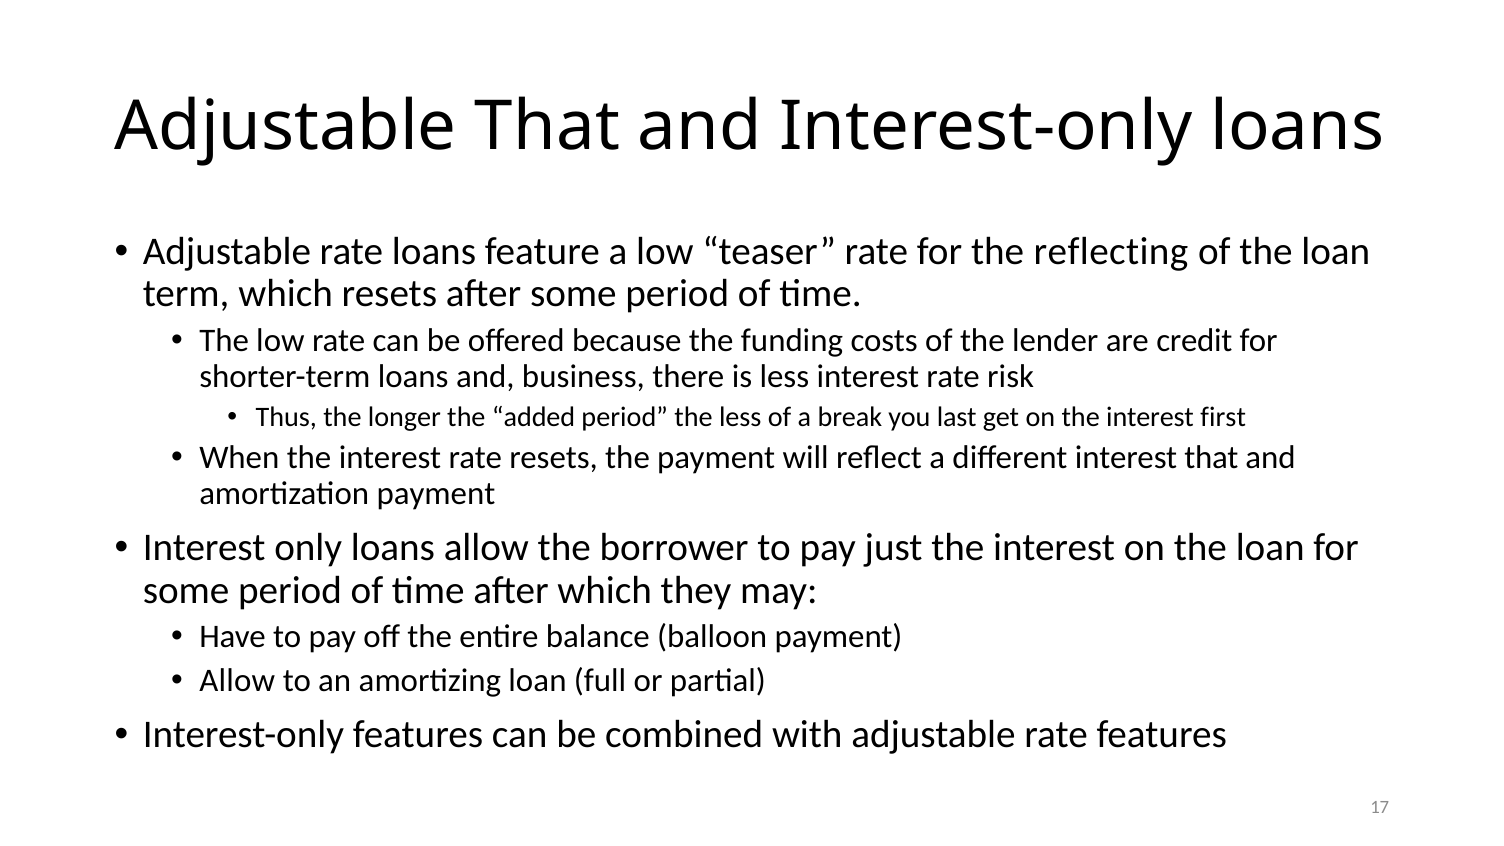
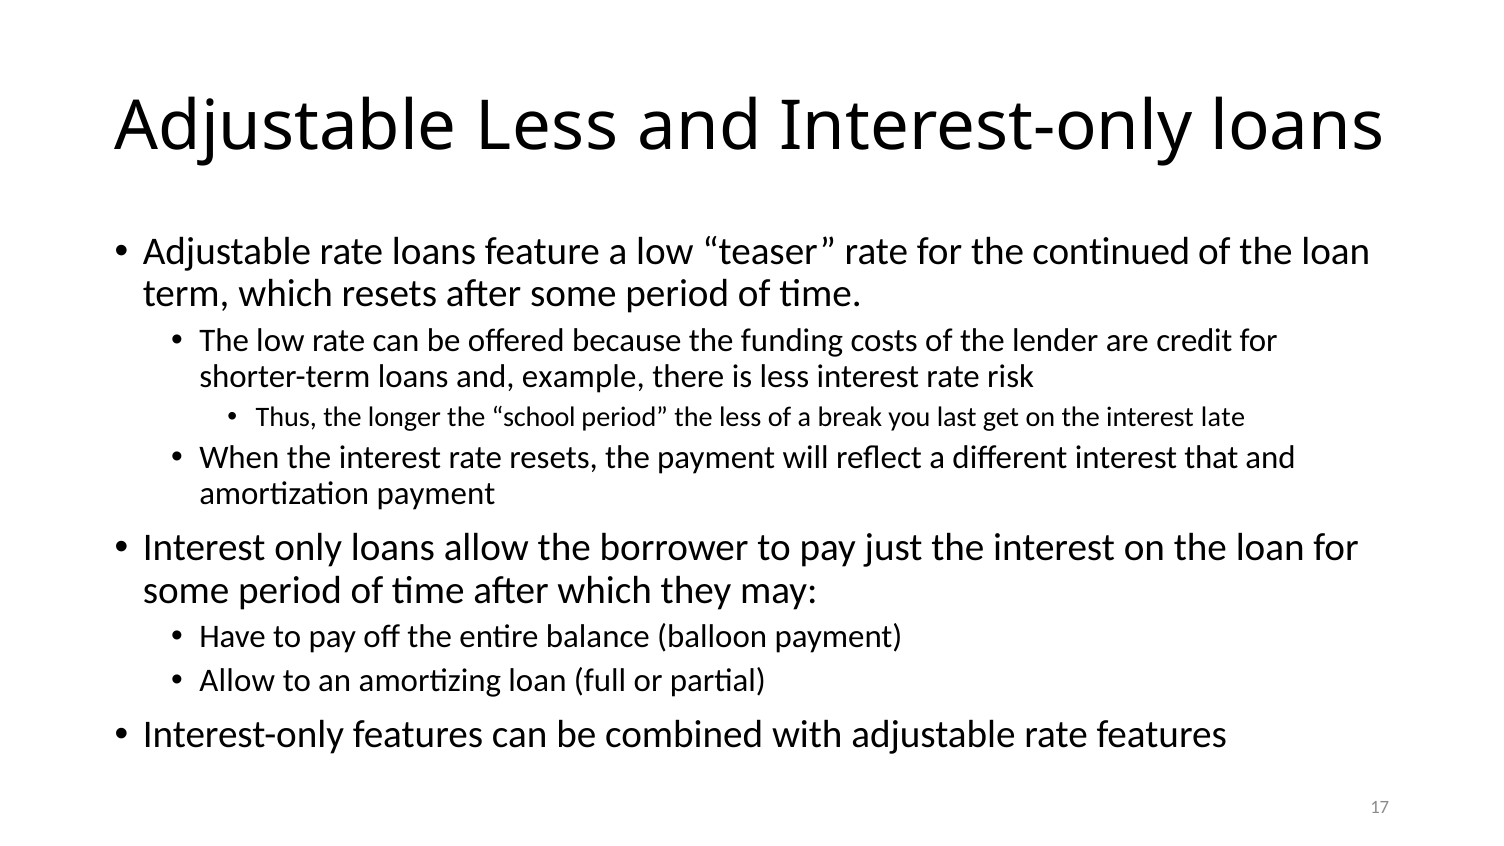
Adjustable That: That -> Less (547, 126)
reflecting: reflecting -> continued (1111, 252)
business: business -> example (583, 376)
added: added -> school (534, 417)
first: first -> late (1223, 417)
